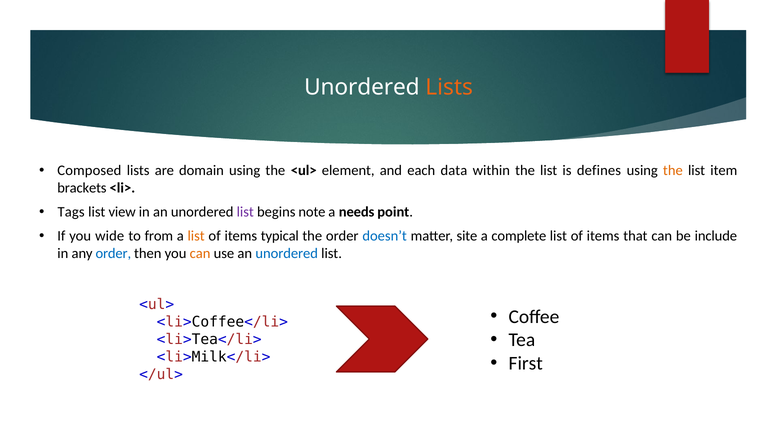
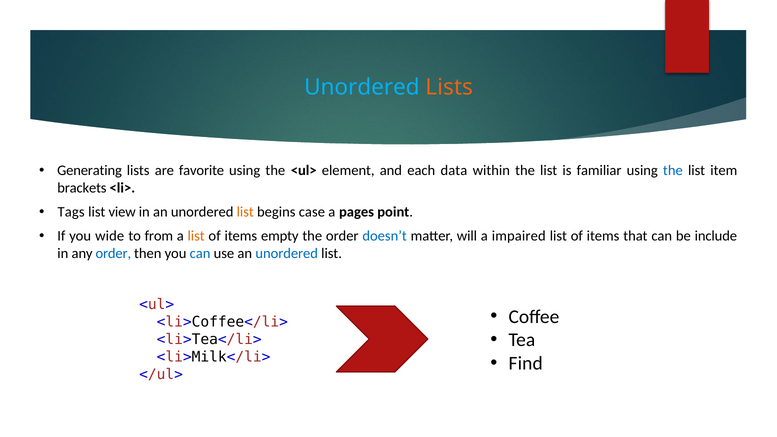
Unordered colour: white -> light blue (362, 87)
Composed: Composed -> Generating (90, 171)
domain: domain -> favorite (202, 171)
defines: defines -> familiar (599, 171)
the colour: orange -> blue (673, 171)
list colour: purple -> orange (245, 212)
note: note -> case (312, 212)
needs: needs -> pages (357, 212)
typical: typical -> empty (280, 236)
site: site -> will (467, 236)
complete: complete -> impaired (519, 236)
can colour: orange -> blue (200, 254)
First: First -> Find (526, 363)
